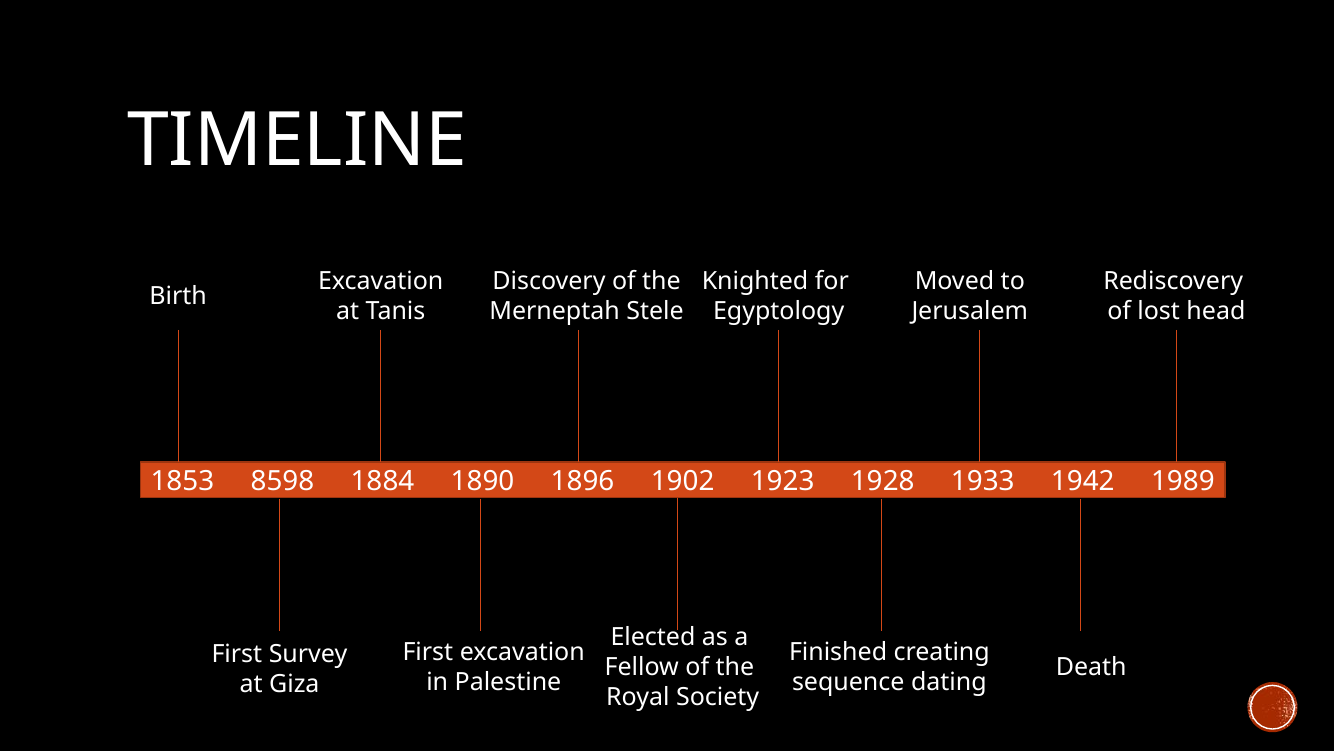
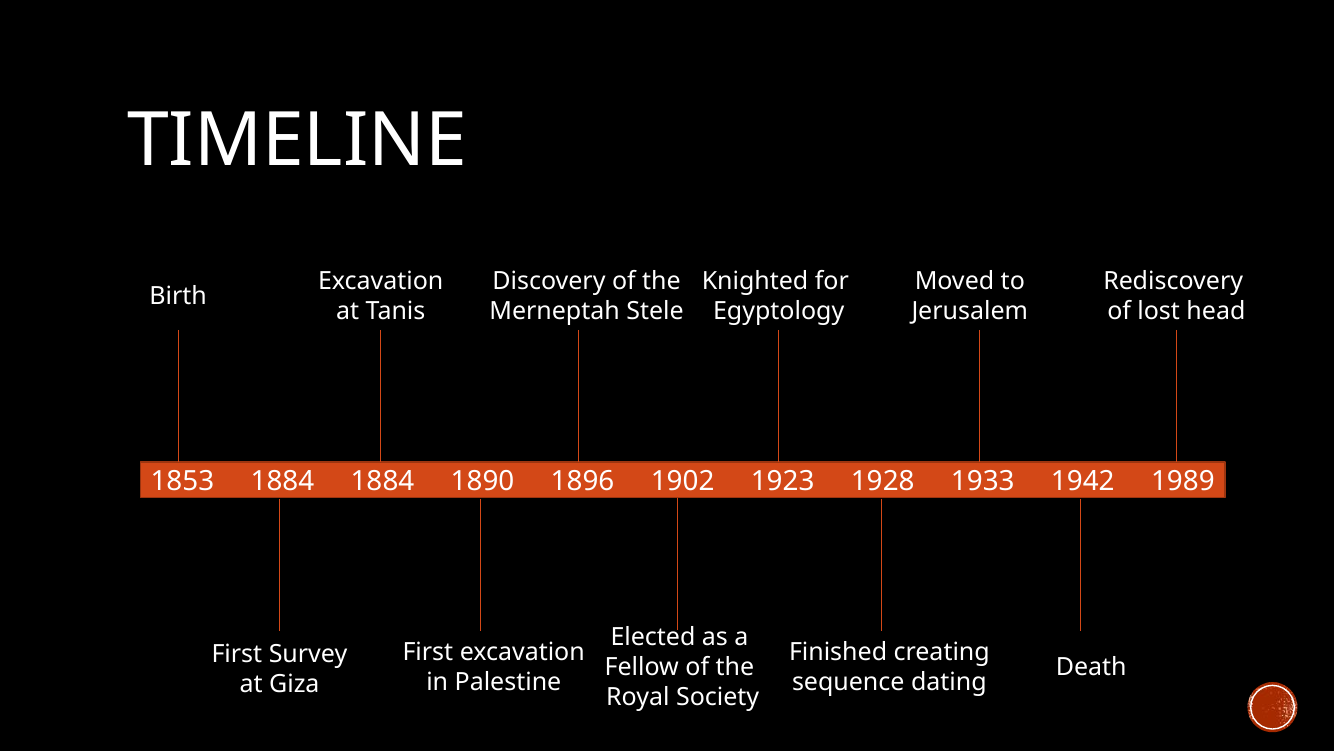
1853 8598: 8598 -> 1884 (282, 481)
